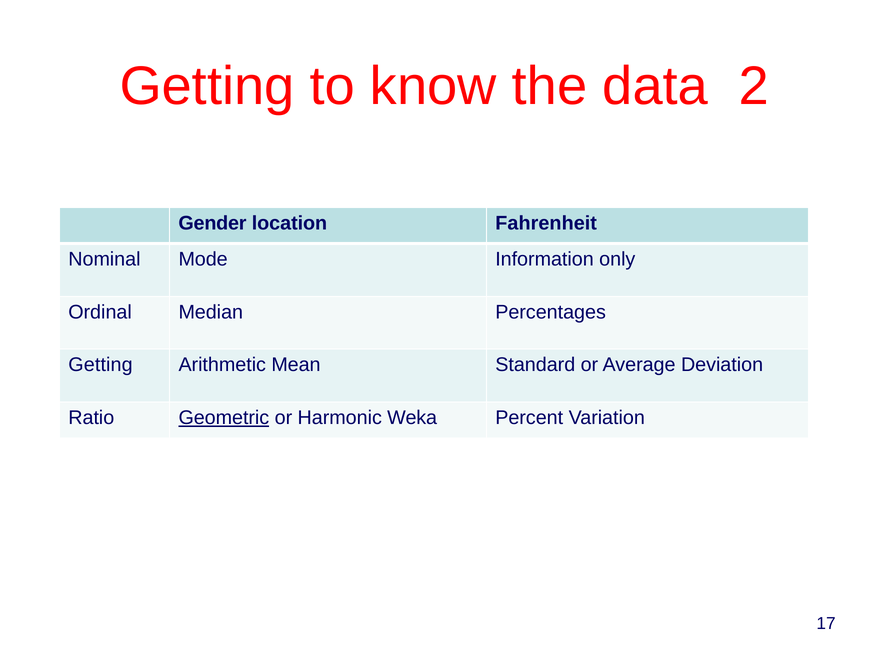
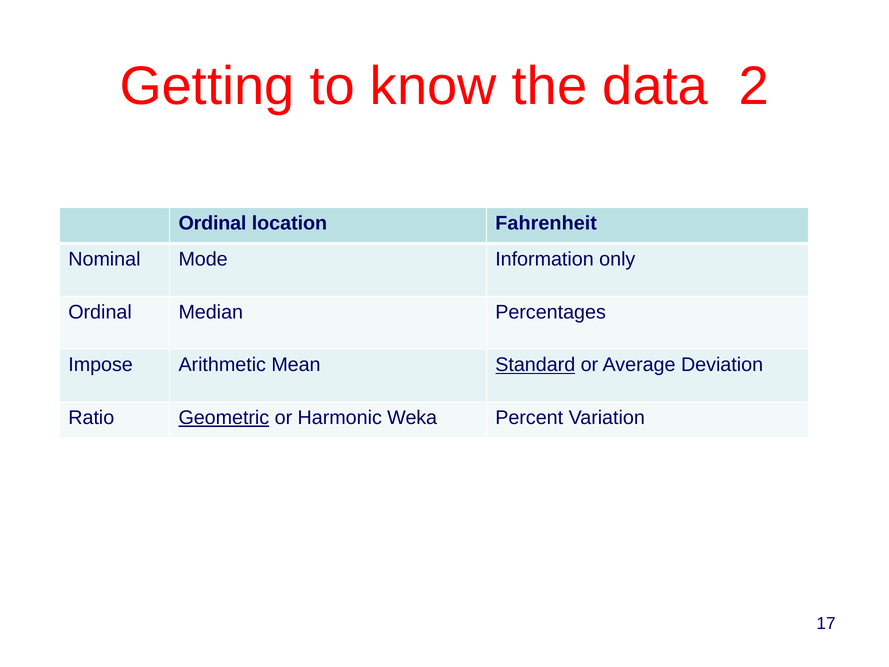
Gender: Gender -> Ordinal (212, 223)
Getting: Getting -> Impose (101, 365)
Standard underline: none -> present (535, 365)
